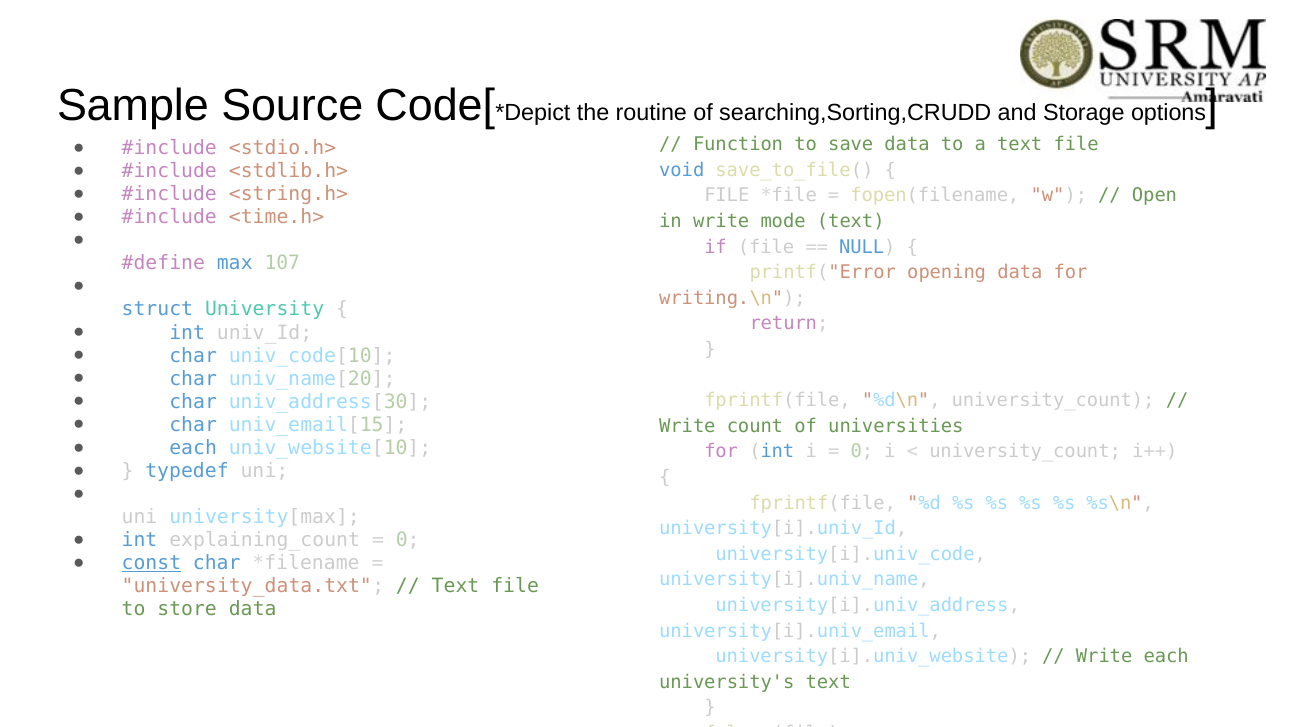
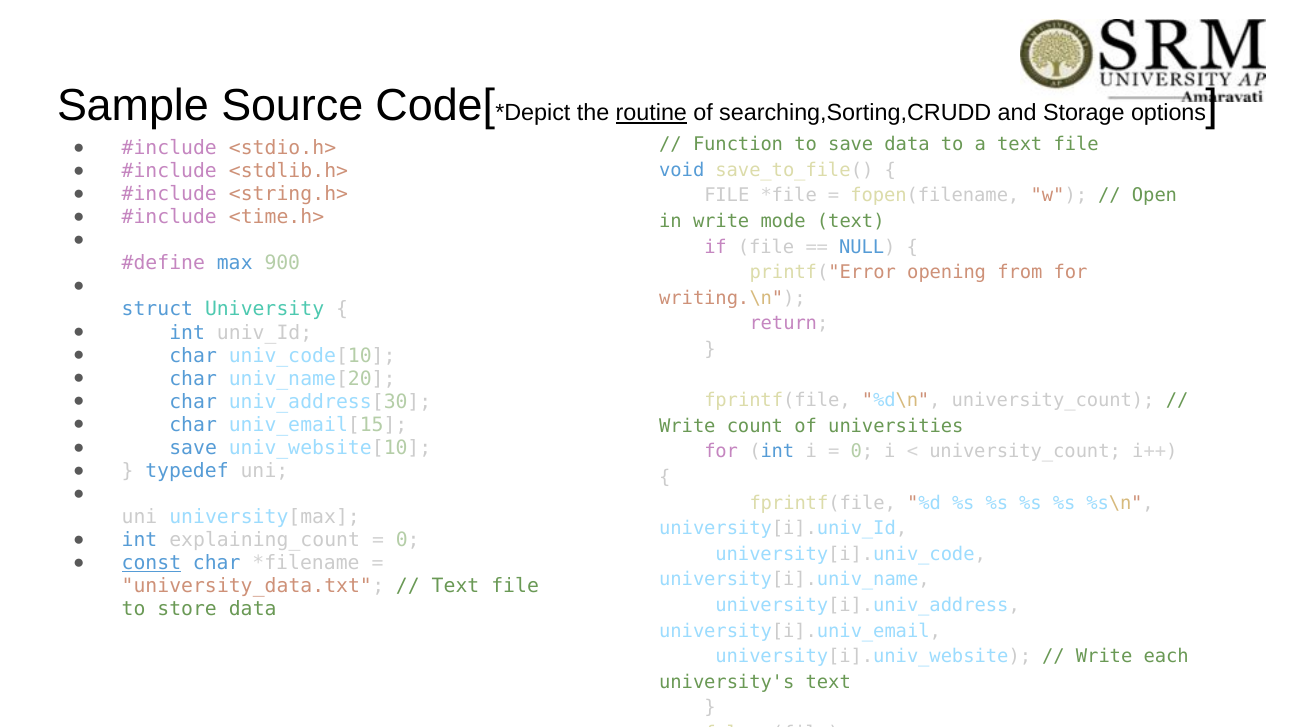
routine underline: none -> present (651, 113)
107: 107 -> 900 (282, 263)
opening data: data -> from (1020, 273)
each: each -> save (193, 448)
